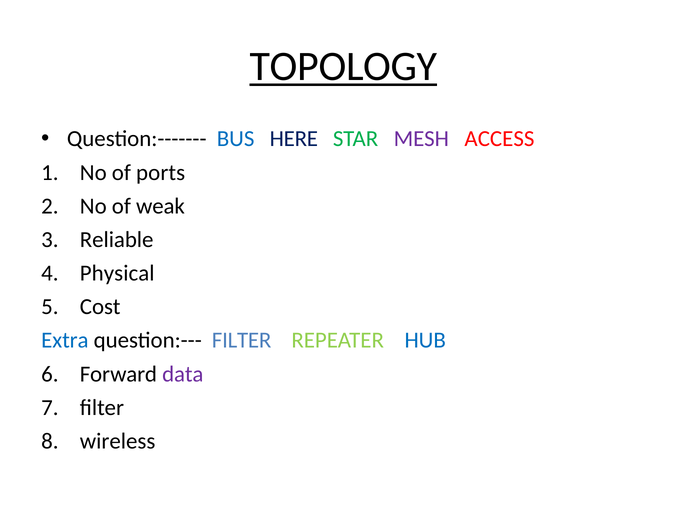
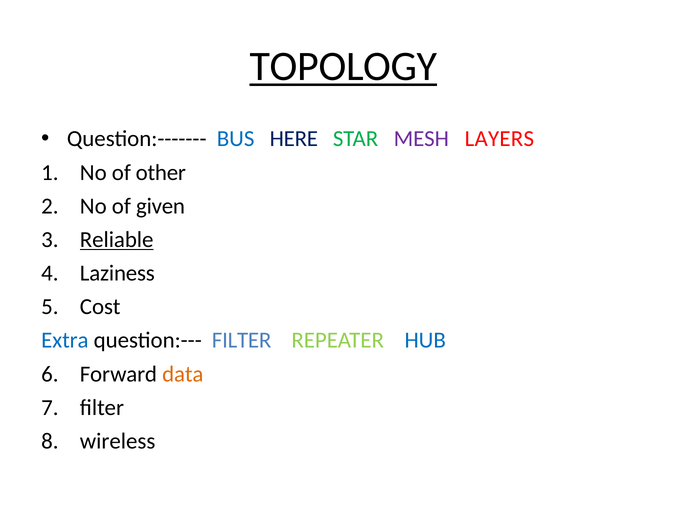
ACCESS: ACCESS -> LAYERS (499, 139)
ports: ports -> other (161, 173)
weak: weak -> given (161, 206)
Reliable underline: none -> present (117, 240)
Physical: Physical -> Laziness (117, 273)
data colour: purple -> orange (183, 374)
